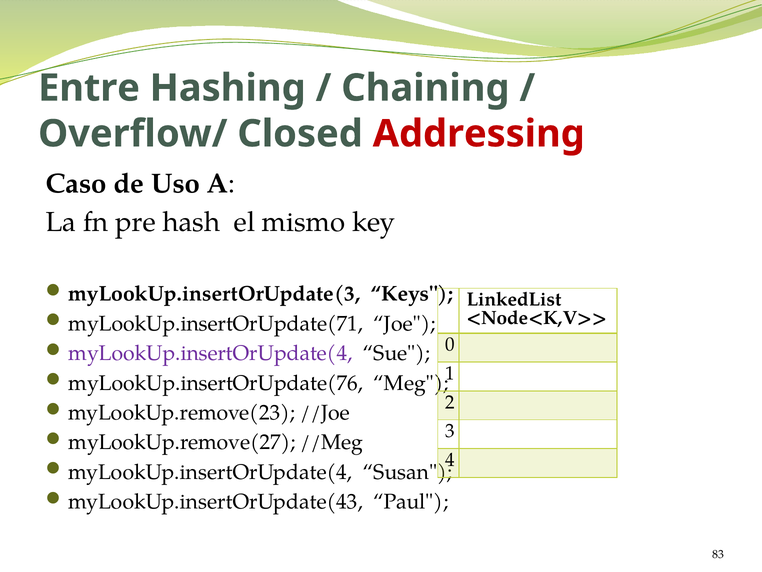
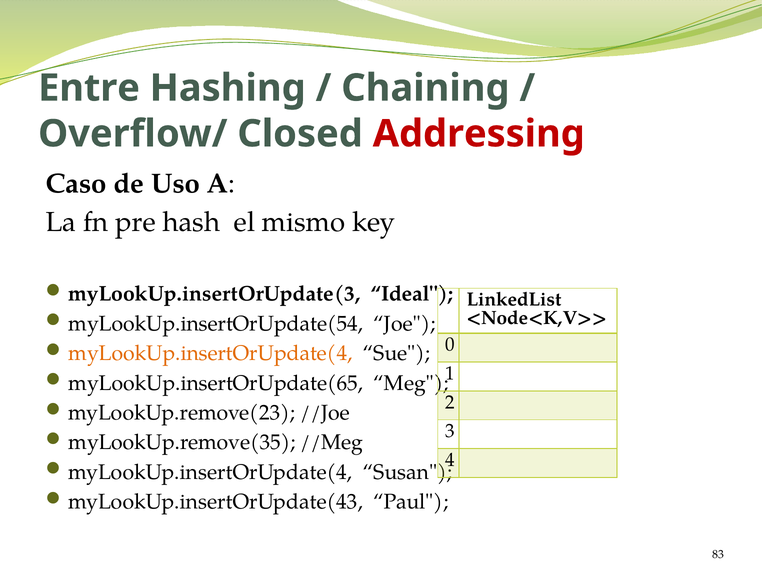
Keys: Keys -> Ideal (412, 294)
myLookUp.insertOrUpdate(71: myLookUp.insertOrUpdate(71 -> myLookUp.insertOrUpdate(54 (216, 323)
myLookUp.insertOrUpdate(4 colour: purple -> orange (210, 353)
myLookUp.insertOrUpdate(76: myLookUp.insertOrUpdate(76 -> myLookUp.insertOrUpdate(65 (216, 383)
myLookUp.remove(27: myLookUp.remove(27 -> myLookUp.remove(35 (182, 442)
